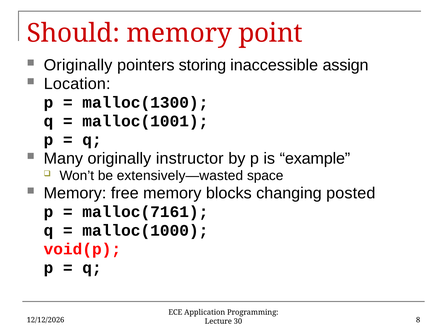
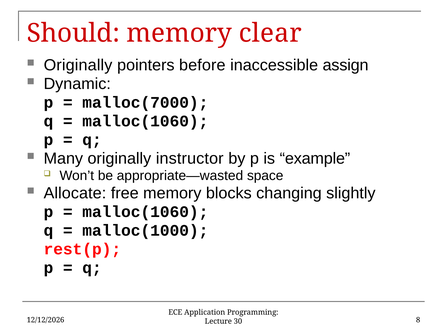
point: point -> clear (270, 33)
storing: storing -> before (202, 65)
Location: Location -> Dynamic (77, 84)
malloc(1300: malloc(1300 -> malloc(7000 (145, 103)
malloc(1001: malloc(1001 -> malloc(1060 (145, 121)
extensively—wasted: extensively—wasted -> appropriate—wasted (180, 176)
Memory: Memory -> Allocate (75, 193)
posted: posted -> slightly (351, 193)
malloc(7161: malloc(7161 -> malloc(1060 (145, 212)
void(p: void(p -> rest(p (82, 249)
